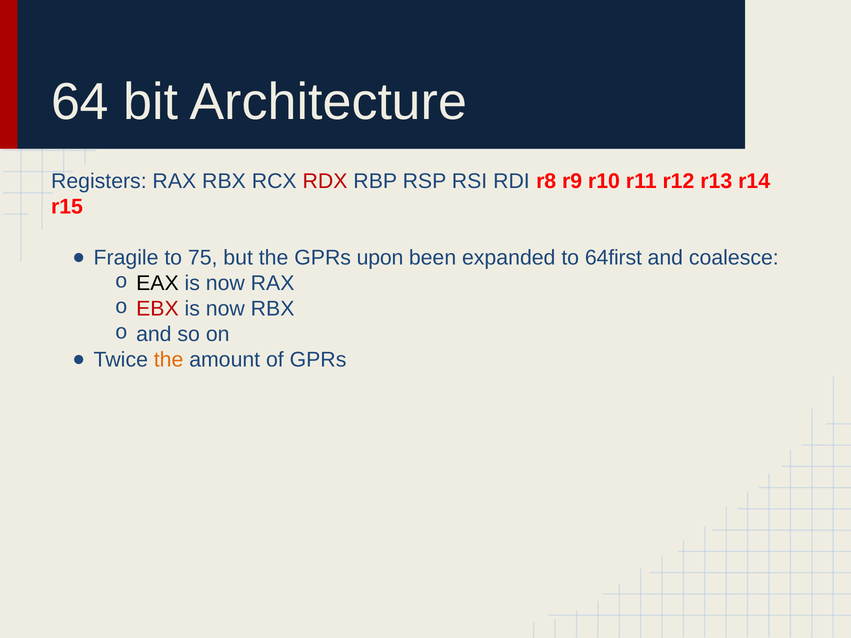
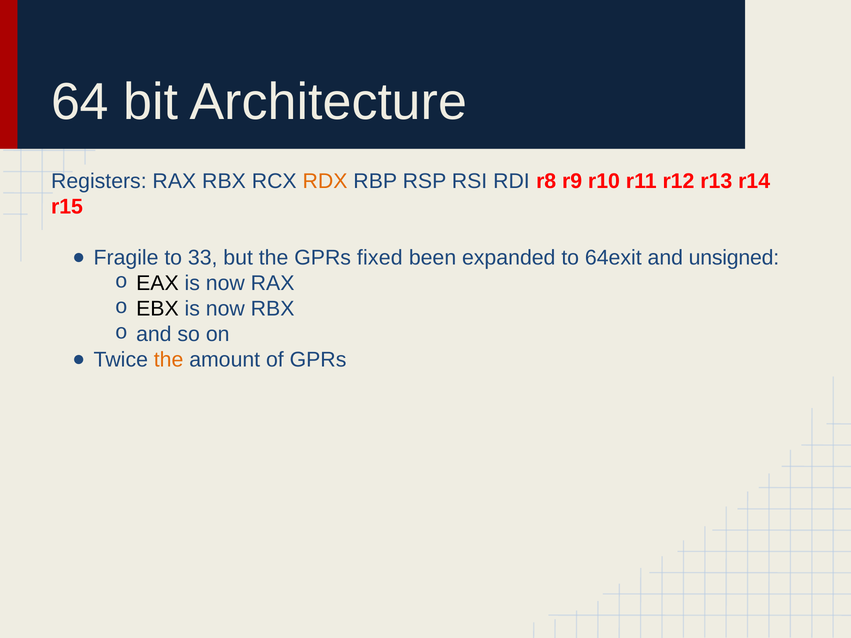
RDX colour: red -> orange (325, 181)
75: 75 -> 33 (203, 258)
upon: upon -> fixed (380, 258)
64first: 64first -> 64exit (613, 258)
coalesce: coalesce -> unsigned (734, 258)
EBX colour: red -> black (157, 309)
